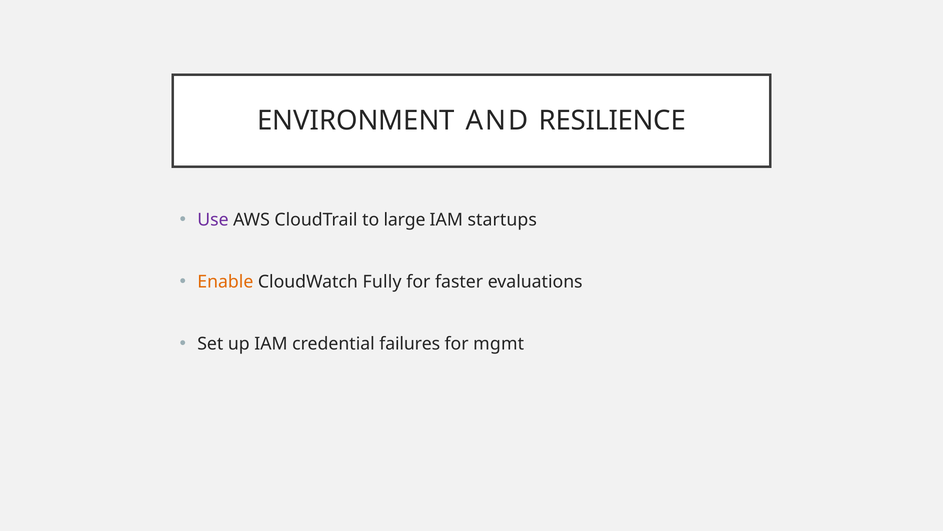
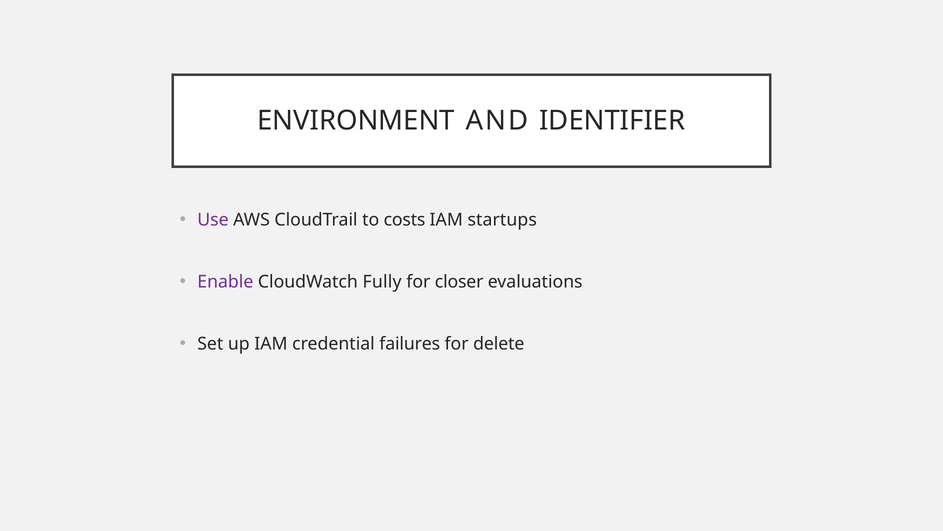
RESILIENCE: RESILIENCE -> IDENTIFIER (612, 120)
large: large -> costs (405, 219)
Enable colour: orange -> purple (225, 282)
faster: faster -> closer (459, 282)
mgmt: mgmt -> delete (499, 344)
